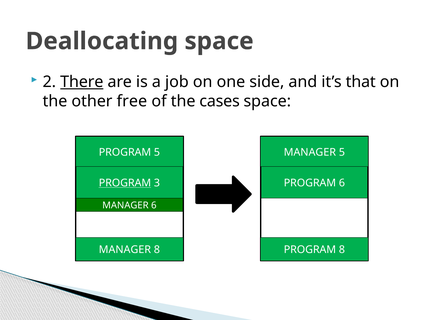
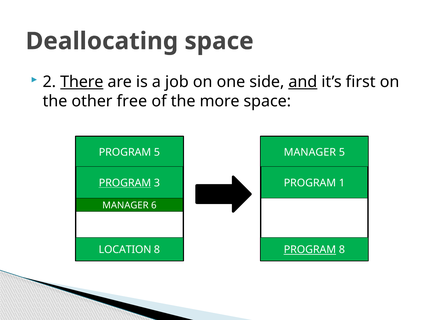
and underline: none -> present (303, 82)
that: that -> first (361, 82)
cases: cases -> more (220, 101)
PROGRAM 6: 6 -> 1 (342, 183)
MANAGER: MANAGER -> LOCATION (125, 250)
PROGRAM underline: none -> present (310, 250)
